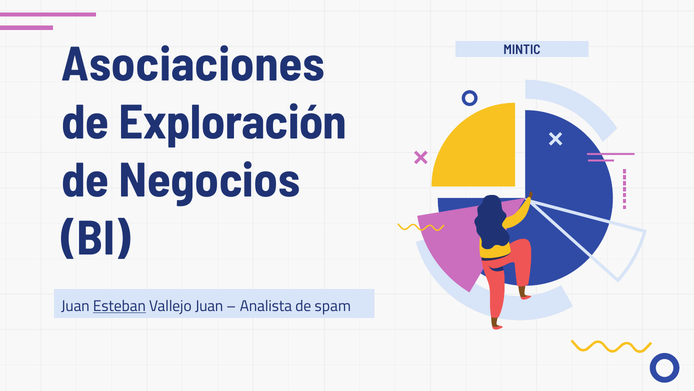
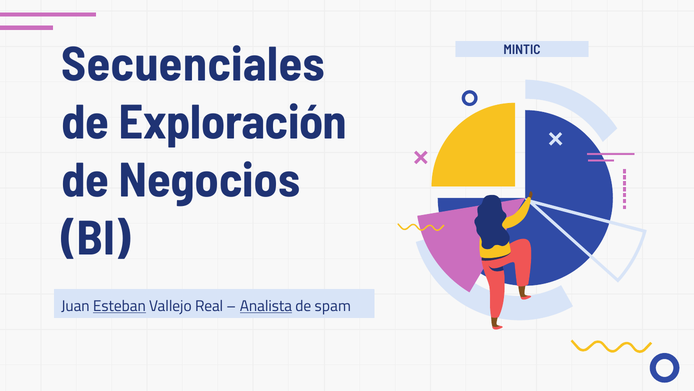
Asociaciones: Asociaciones -> Secuenciales (193, 65)
Vallejo Juan: Juan -> Real (209, 306)
Analista underline: none -> present (266, 306)
